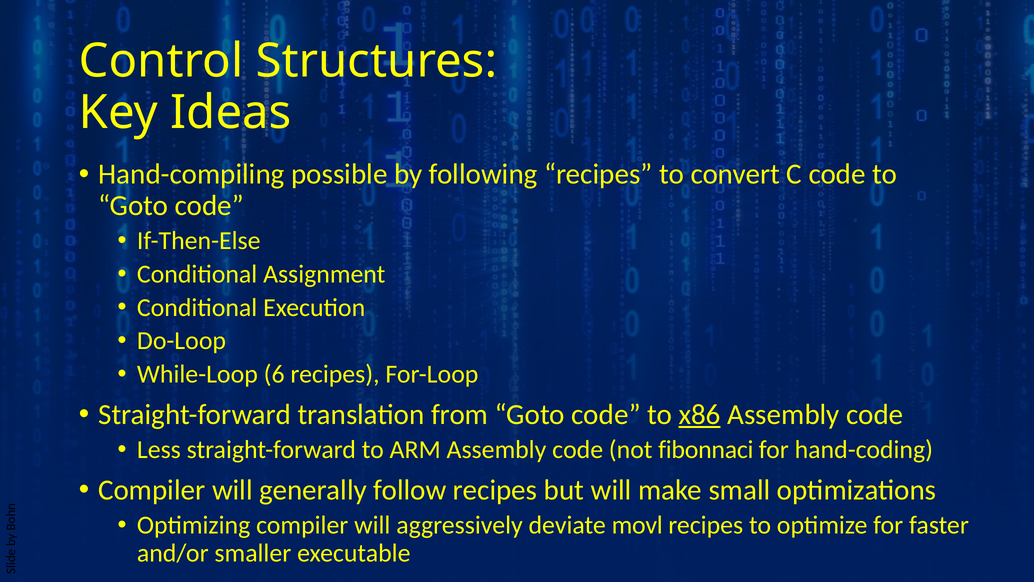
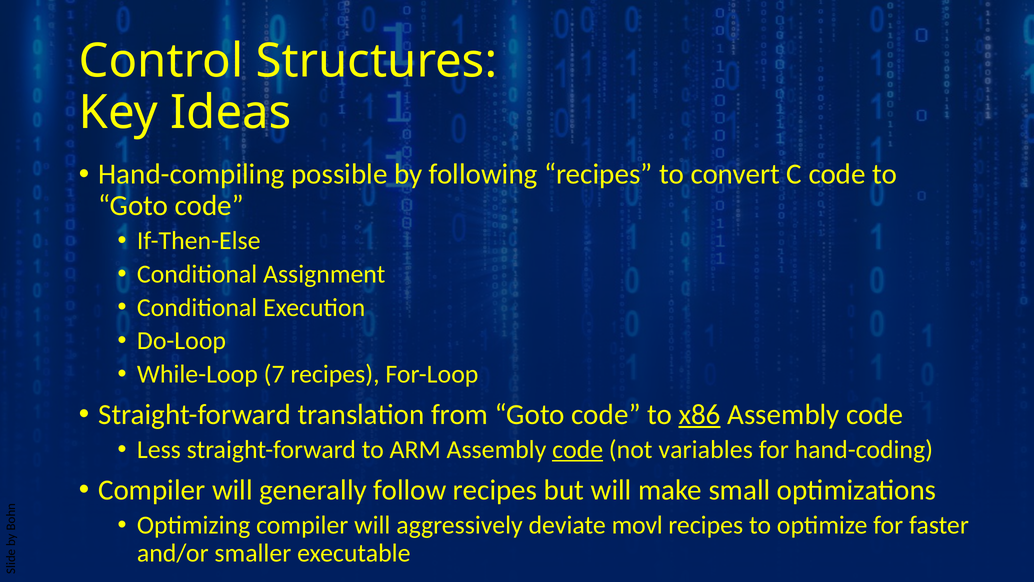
6: 6 -> 7 (274, 374)
code underline: none -> present (578, 449)
fibonnaci: fibonnaci -> variables (706, 449)
